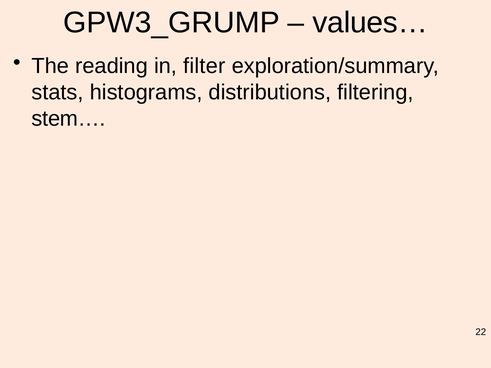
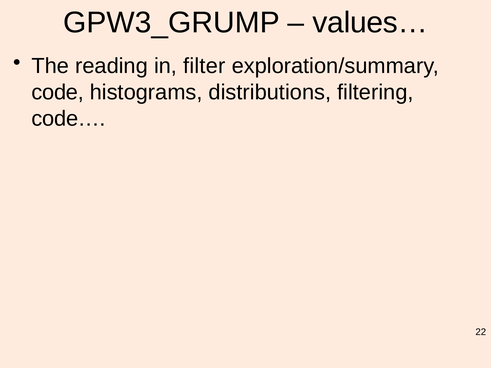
stats: stats -> code (58, 92)
stem…: stem… -> code… (69, 119)
